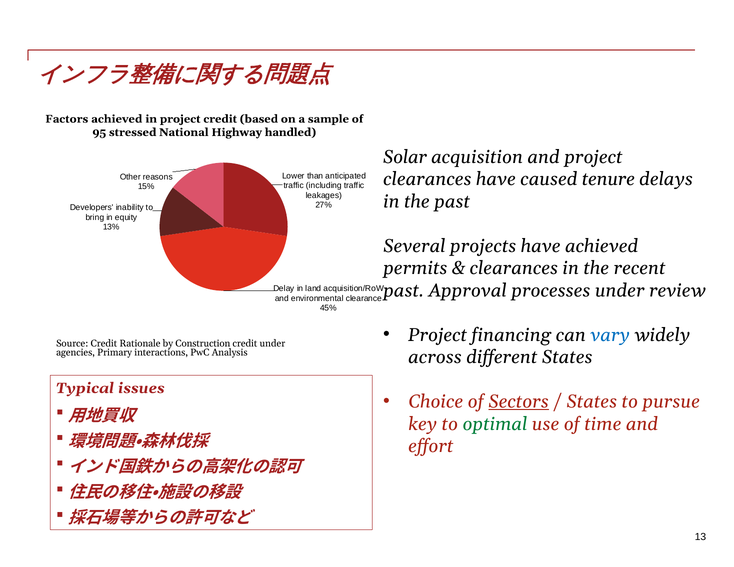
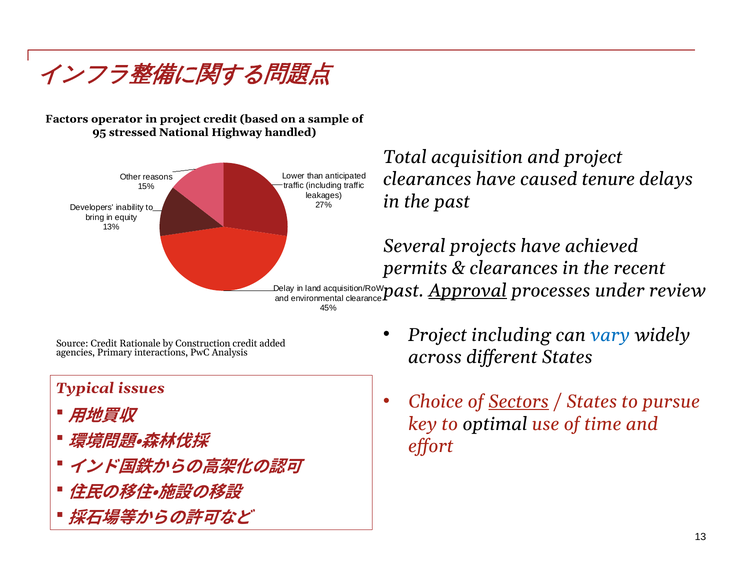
Factors achieved: achieved -> operator (117, 119)
Solar: Solar -> Total (405, 157)
Approval underline: none -> present (468, 291)
Project financing: financing -> including (511, 335)
credit under: under -> added (272, 344)
optimal colour: green -> black (495, 424)
